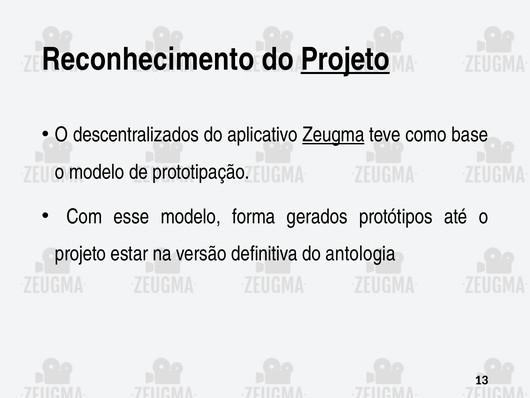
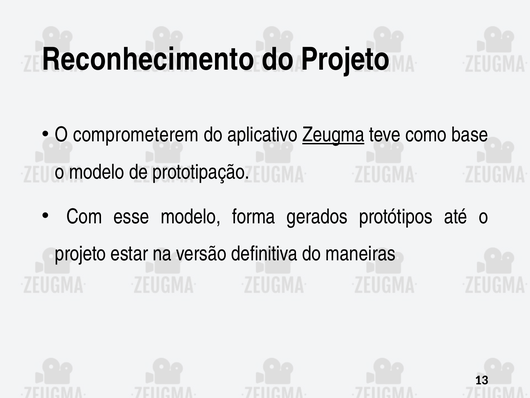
Projeto underline: present -> none (345, 59)
descentralizados: descentralizados -> comprometerem (136, 135)
antologia: antologia -> maneiras (361, 253)
